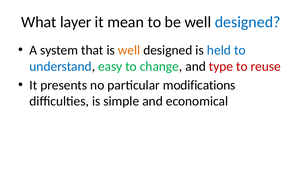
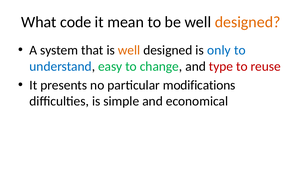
layer: layer -> code (76, 22)
designed colour: blue -> orange (248, 22)
held: held -> only (219, 50)
